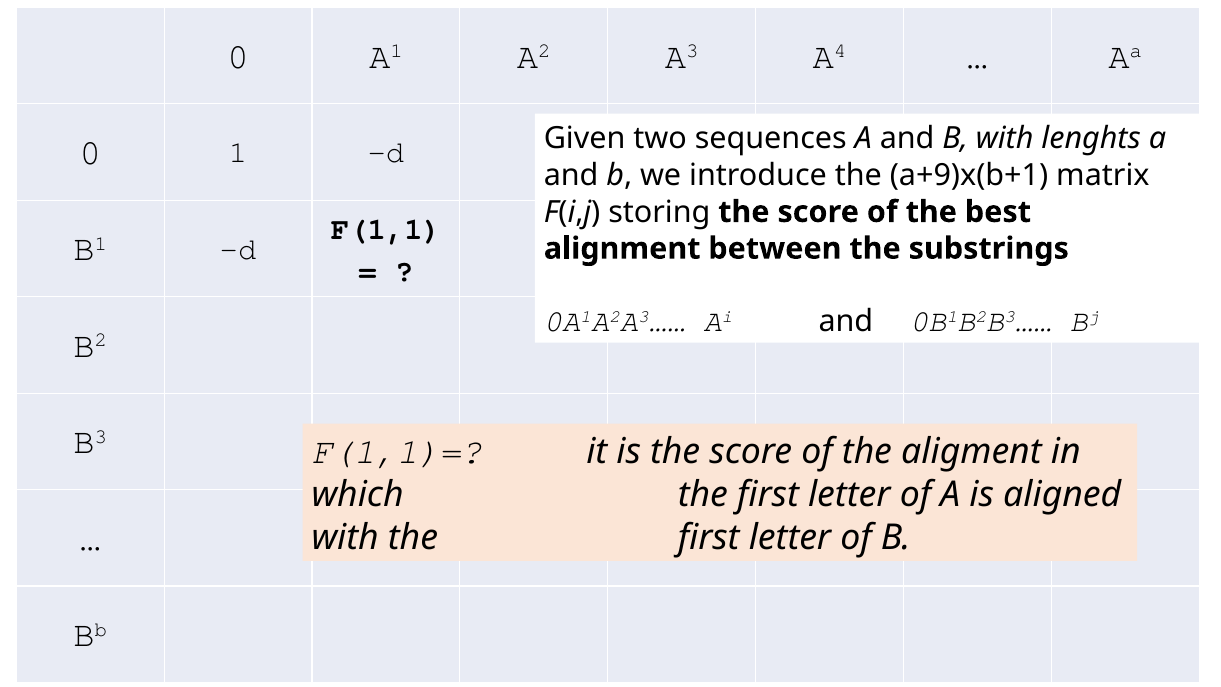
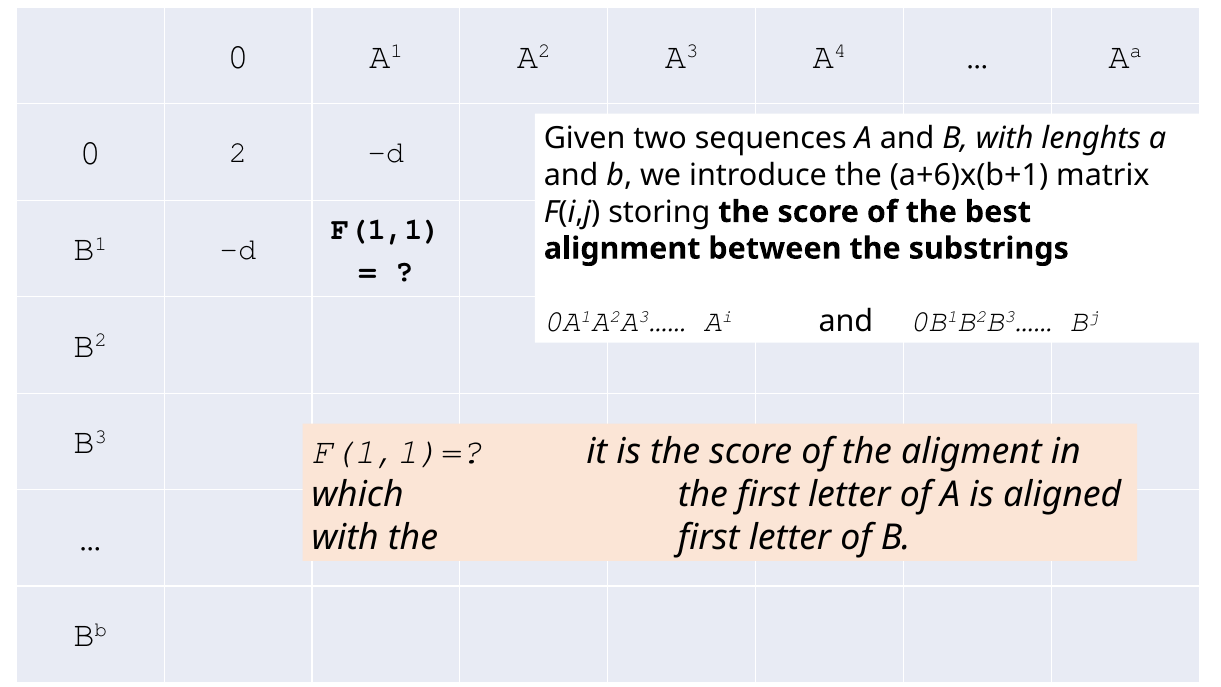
1: 1 -> 2 (238, 153)
a+9)x(b+1: a+9)x(b+1 -> a+6)x(b+1 (969, 175)
